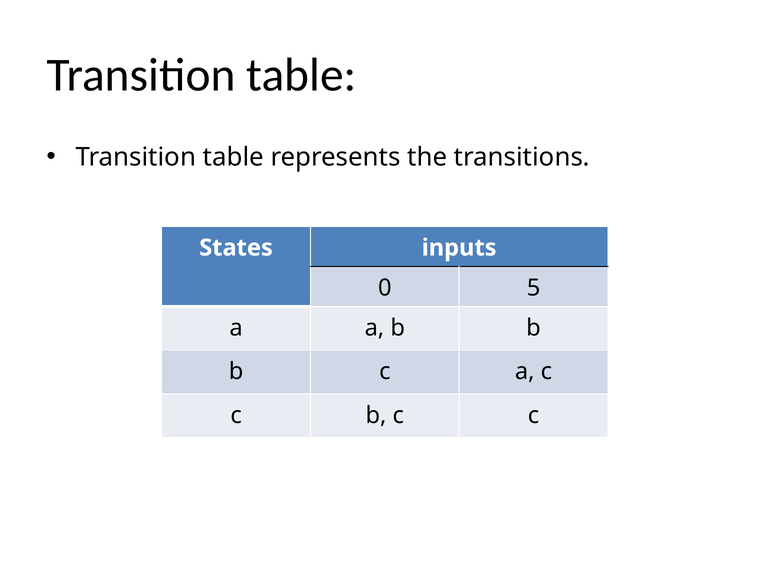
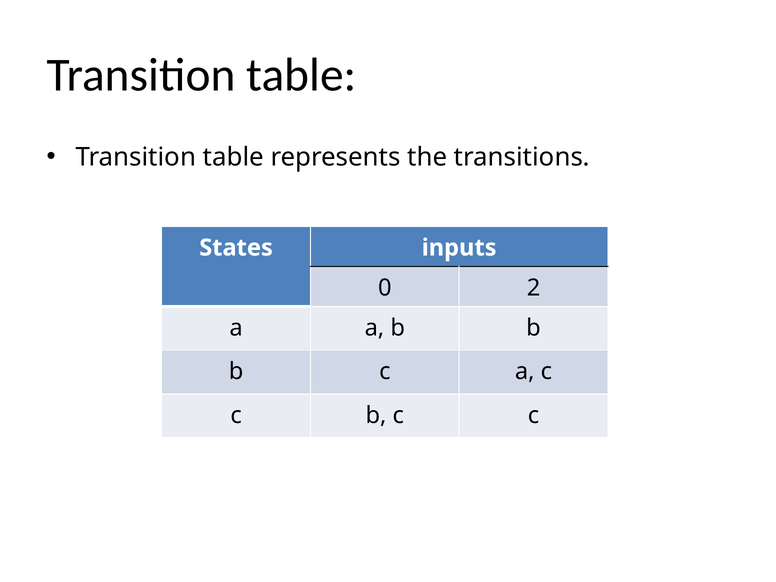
5: 5 -> 2 (534, 288)
